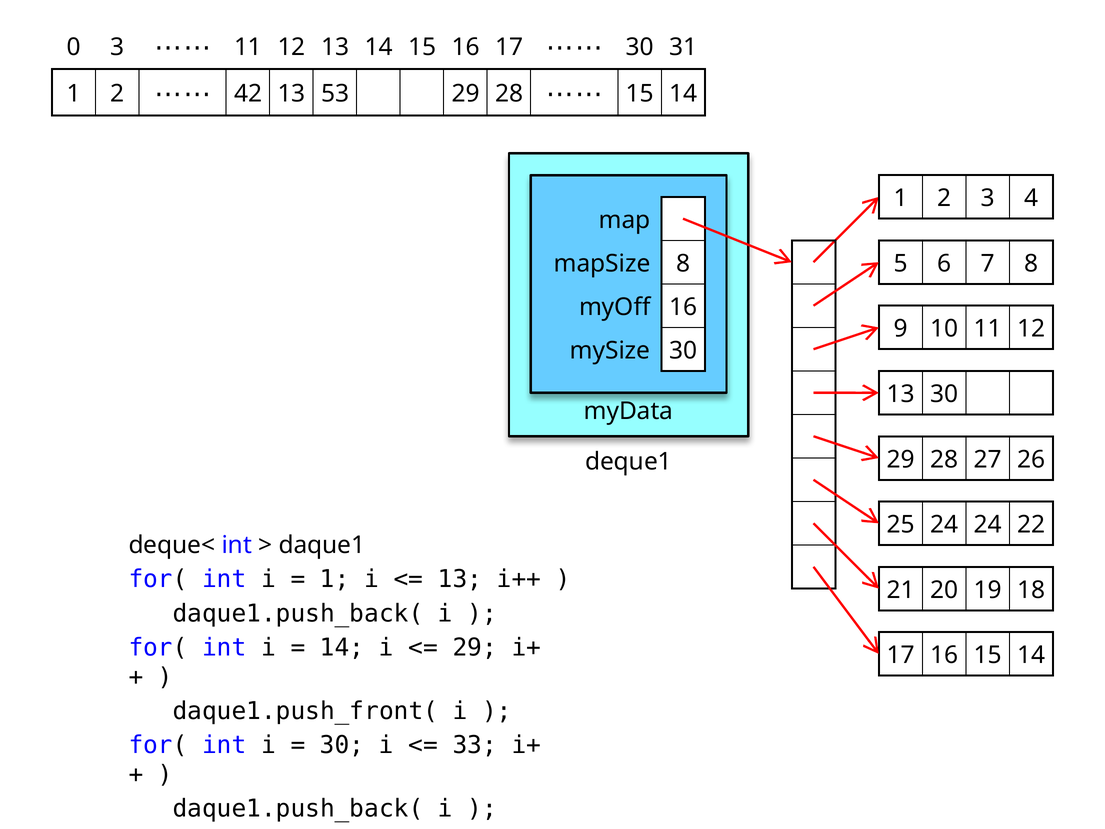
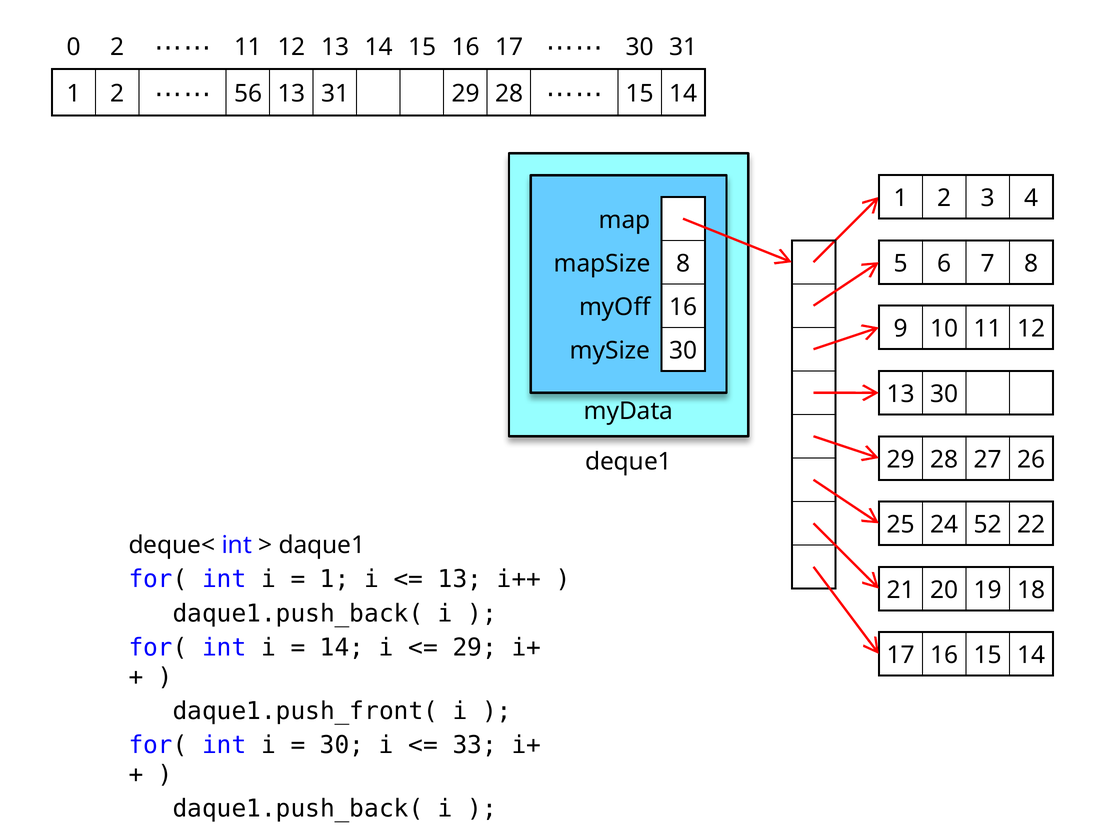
0 3: 3 -> 2 (117, 47)
42: 42 -> 56 (248, 94)
13 53: 53 -> 31 (335, 94)
24 24: 24 -> 52 (988, 525)
